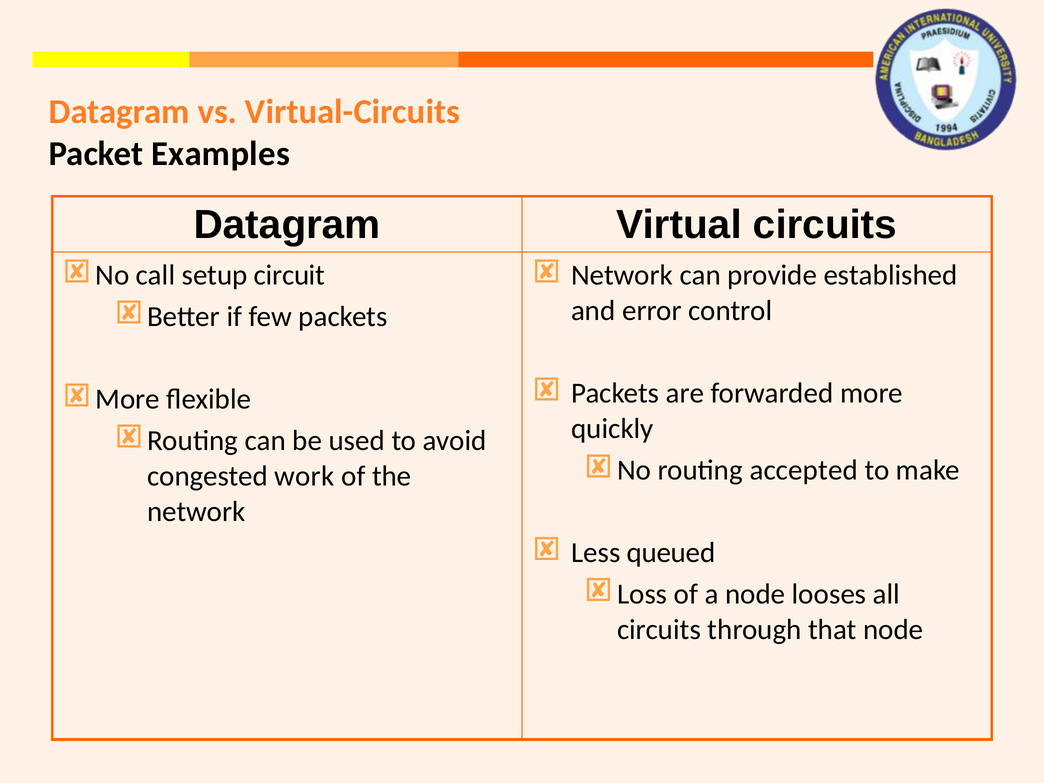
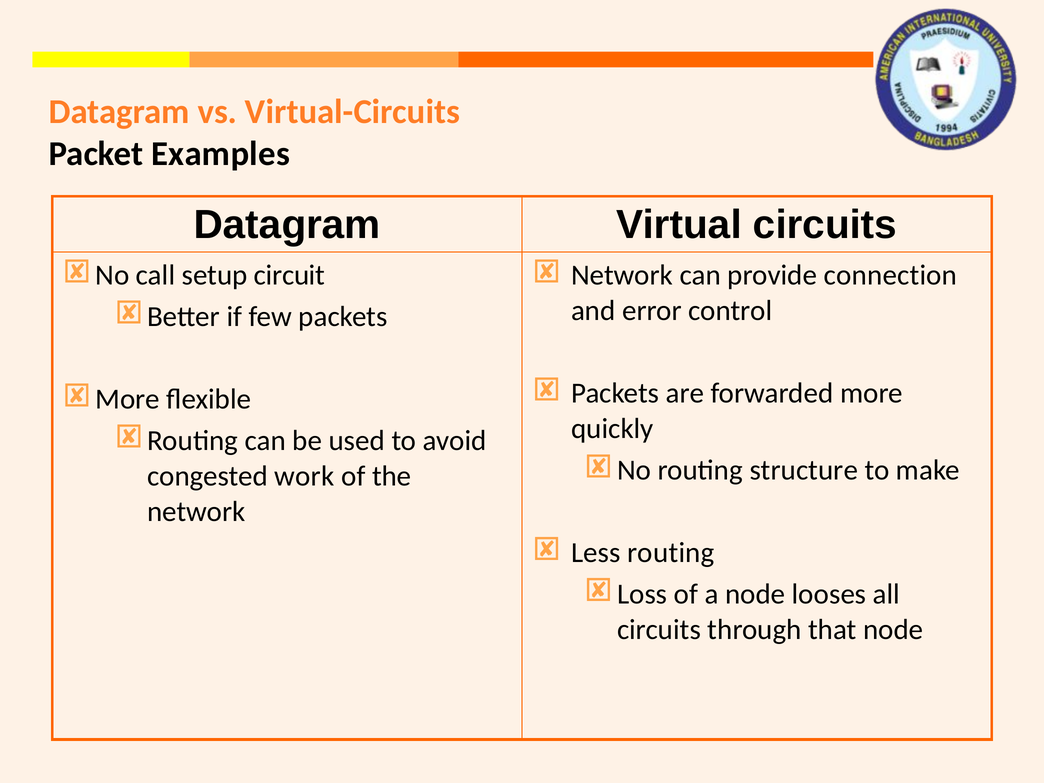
established: established -> connection (890, 275)
accepted: accepted -> structure (804, 470)
Less queued: queued -> routing (671, 553)
